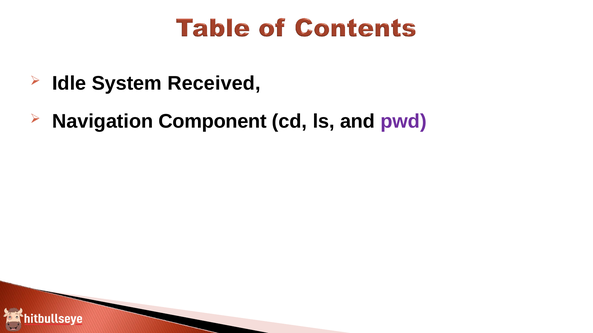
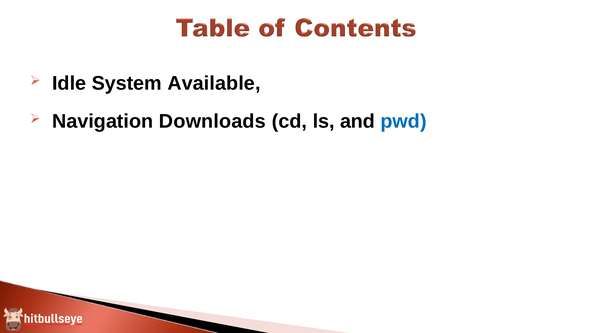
Received: Received -> Available (214, 83)
Component: Component -> Downloads (212, 121)
pwd colour: purple -> blue (404, 121)
